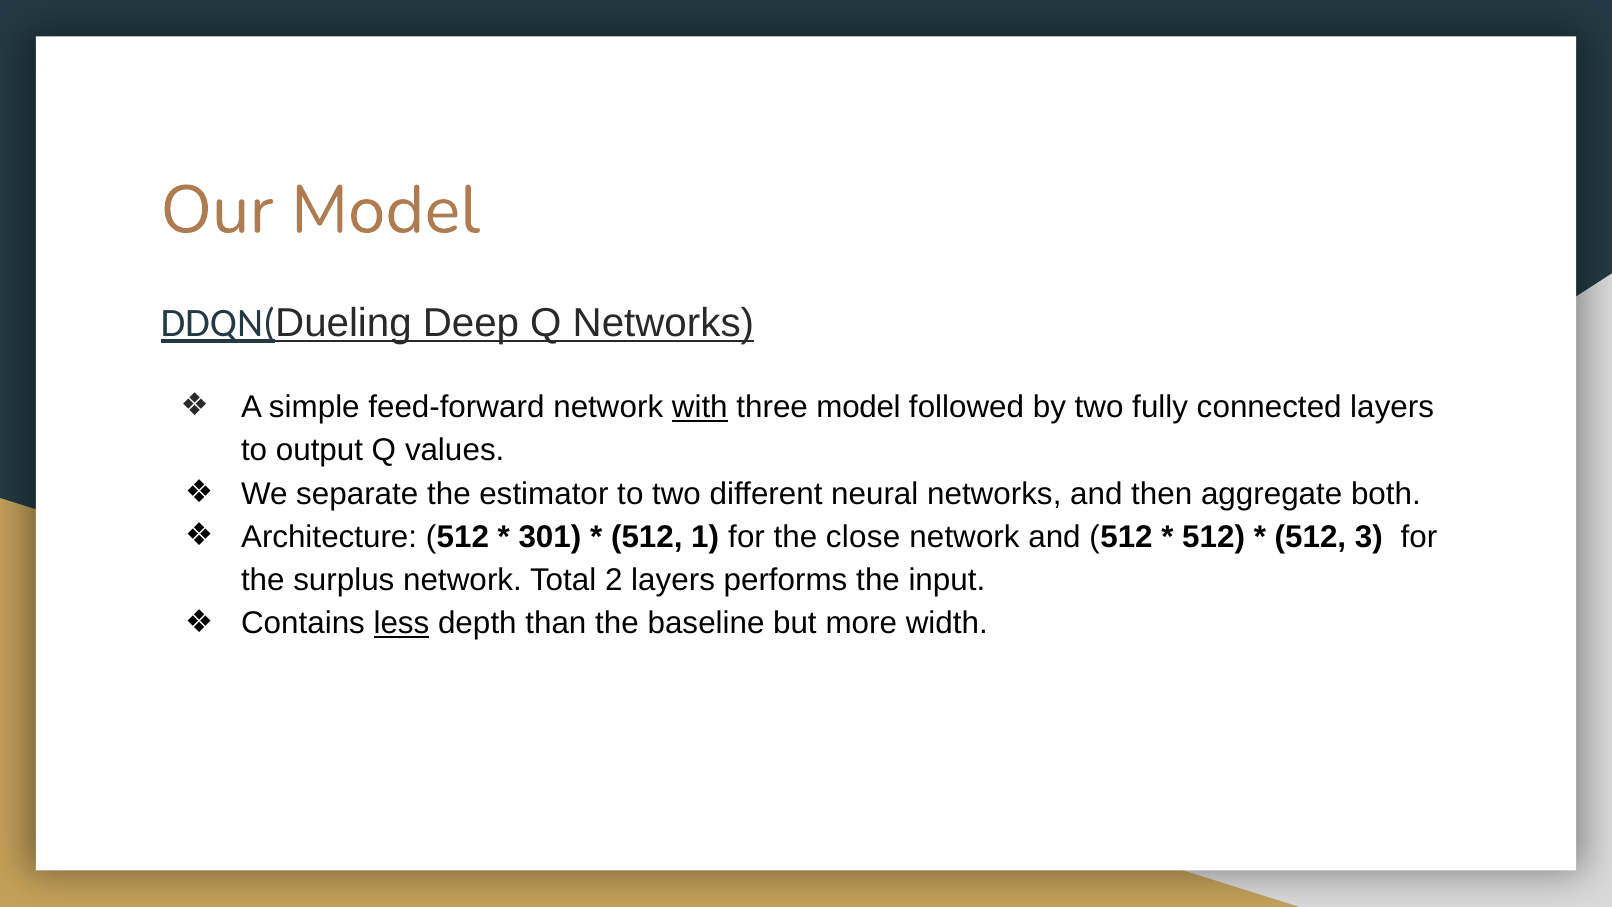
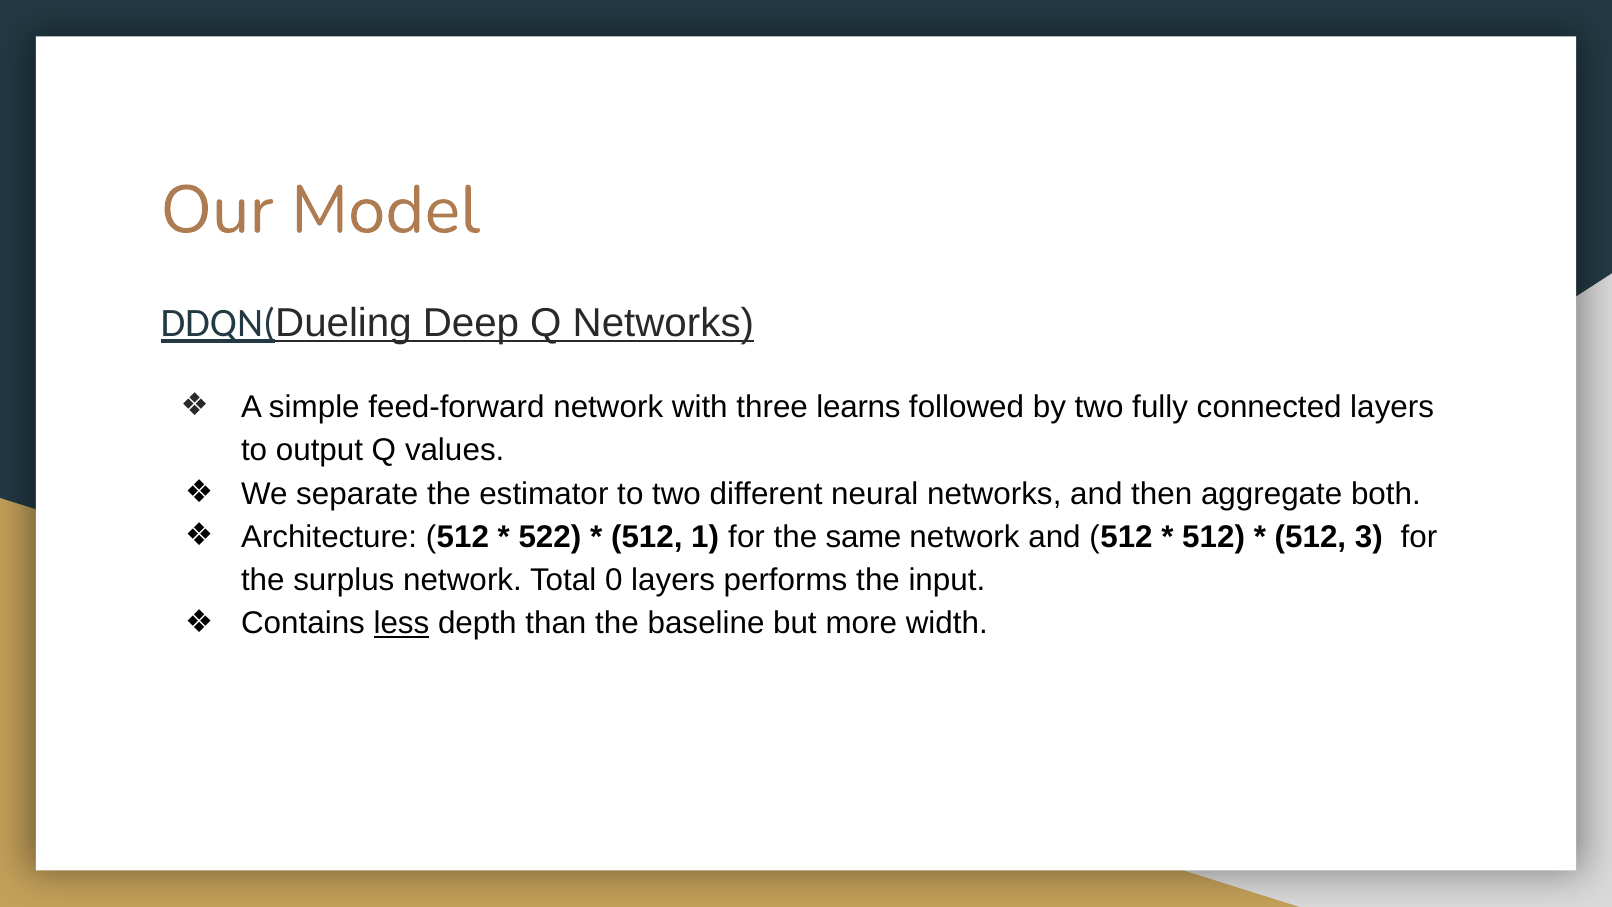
with underline: present -> none (700, 407)
three model: model -> learns (859, 407)
301: 301 -> 522 (550, 537)
close: close -> same (864, 537)
2: 2 -> 0 (614, 580)
